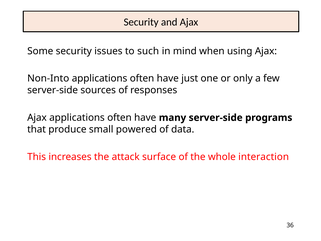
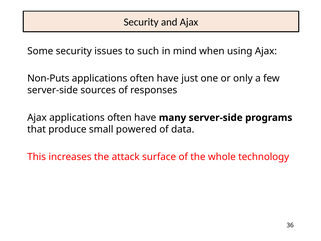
Non-Into: Non-Into -> Non-Puts (48, 78)
interaction: interaction -> technology (264, 157)
